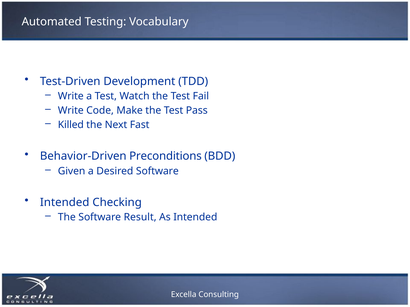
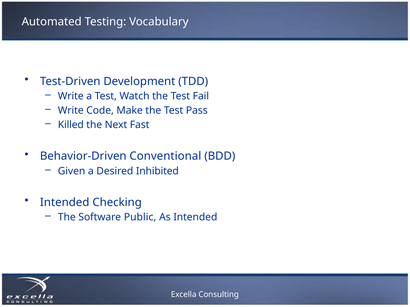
Preconditions: Preconditions -> Conventional (165, 156)
Desired Software: Software -> Inhibited (157, 171)
Result: Result -> Public (140, 218)
